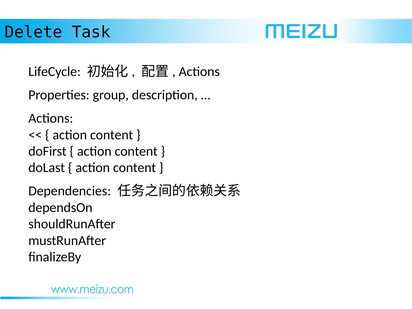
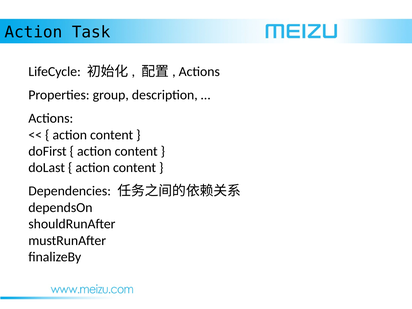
Delete: Delete -> Action (33, 32)
